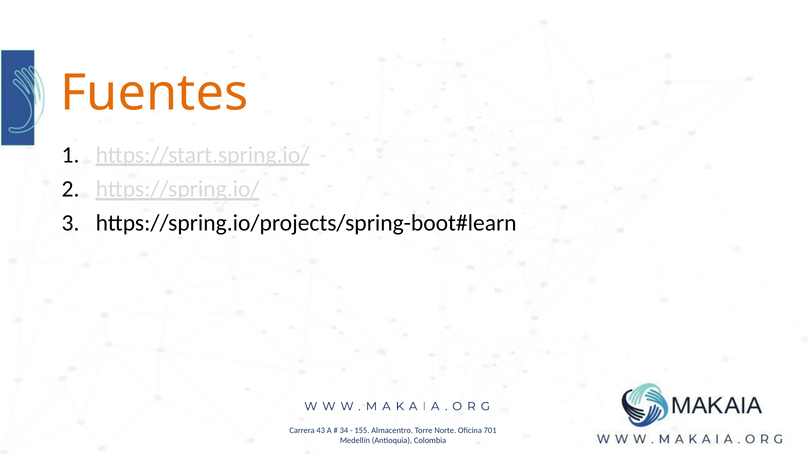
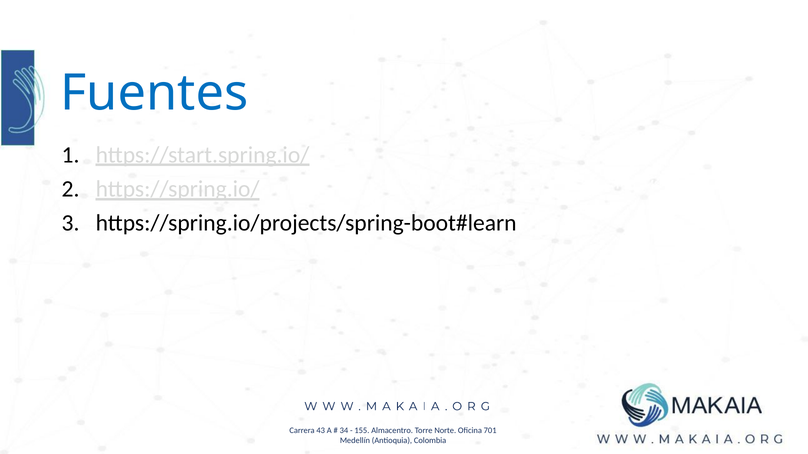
Fuentes colour: orange -> blue (154, 93)
